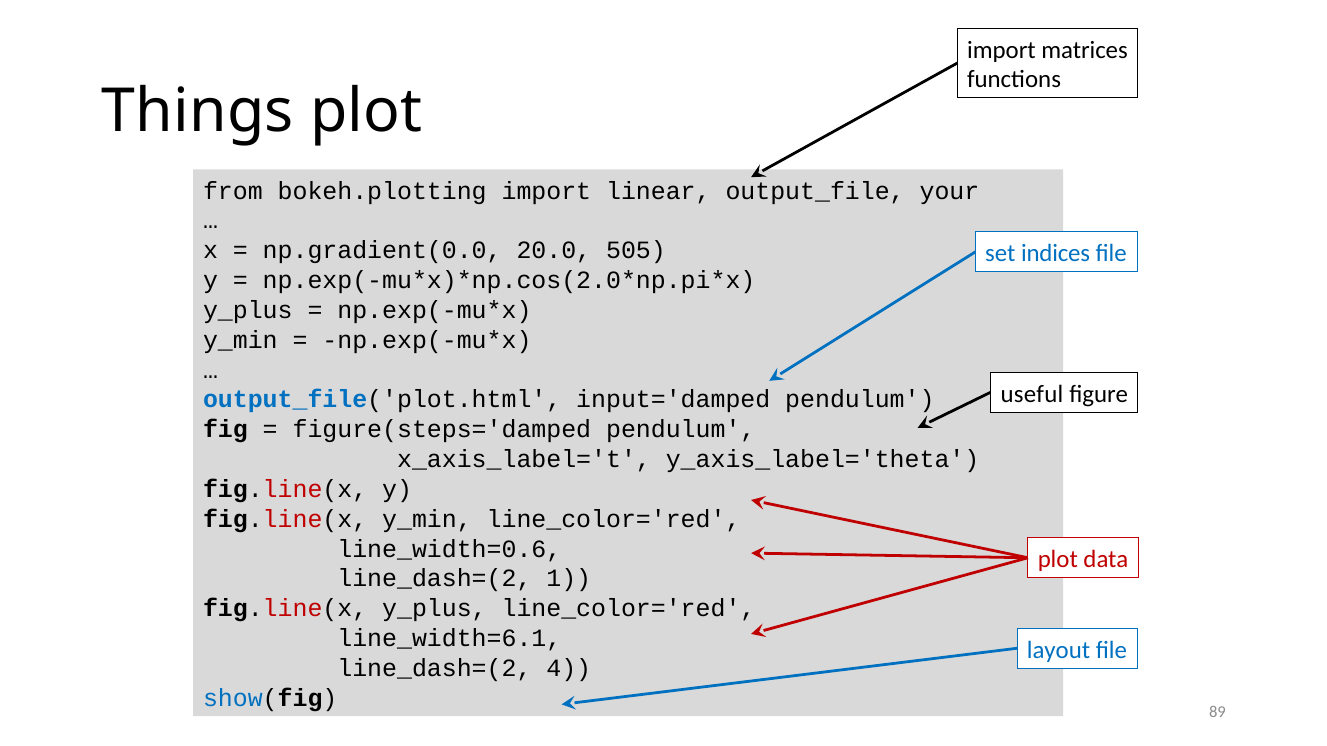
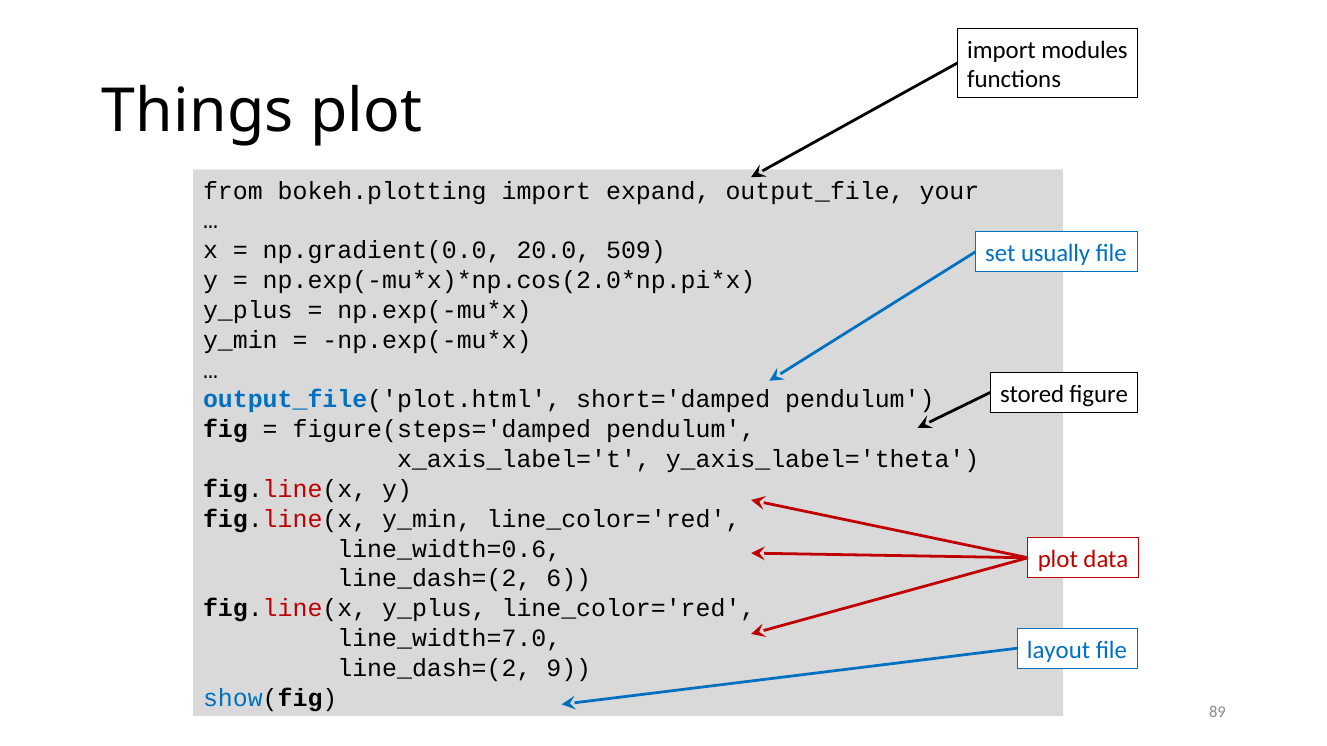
matrices: matrices -> modules (1085, 50)
linear: linear -> expand (658, 191)
505: 505 -> 509 (636, 251)
indices: indices -> usually (1056, 254)
useful: useful -> stored (1032, 394)
input='damped: input='damped -> short='damped (673, 400)
1: 1 -> 6 (569, 579)
line_width=6.1: line_width=6.1 -> line_width=7.0 (449, 639)
4: 4 -> 9 (569, 669)
